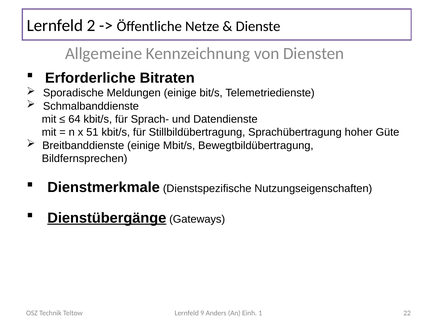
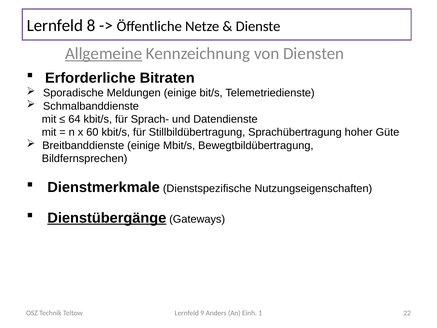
2: 2 -> 8 (91, 26)
Allgemeine underline: none -> present (104, 54)
51: 51 -> 60 (92, 132)
